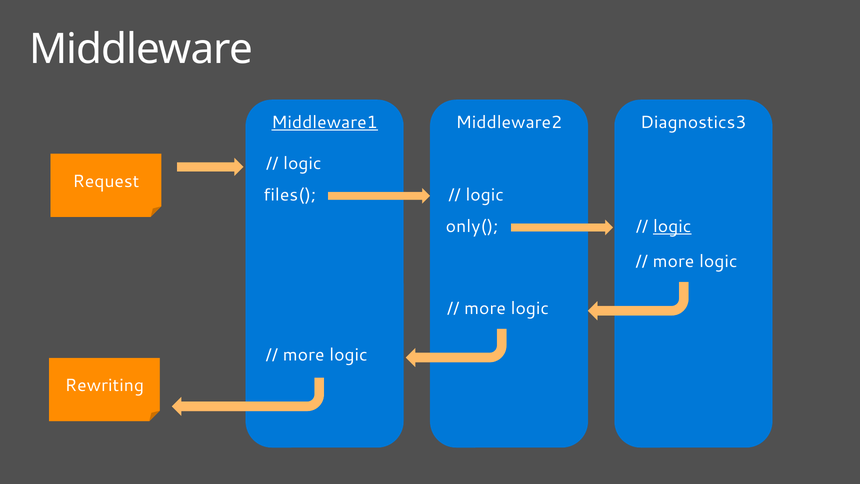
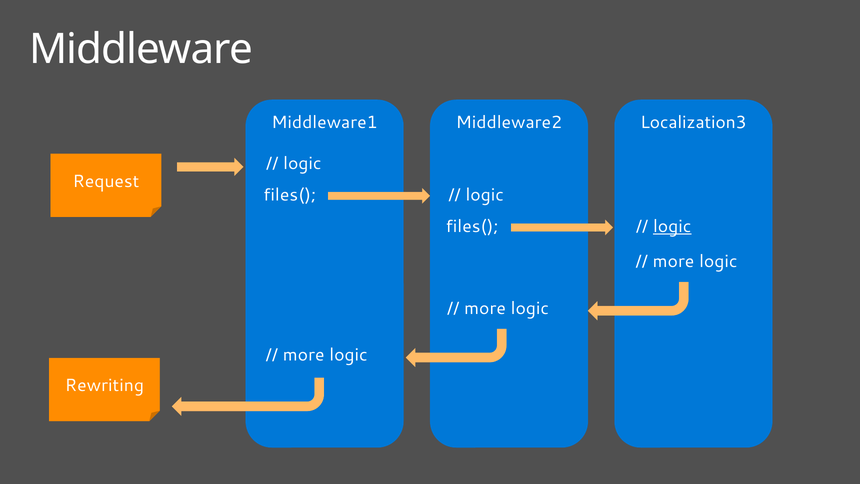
Middleware1 underline: present -> none (325, 122)
Diagnostics3: Diagnostics3 -> Localization3 (693, 122)
only(: only( -> files( (472, 226)
